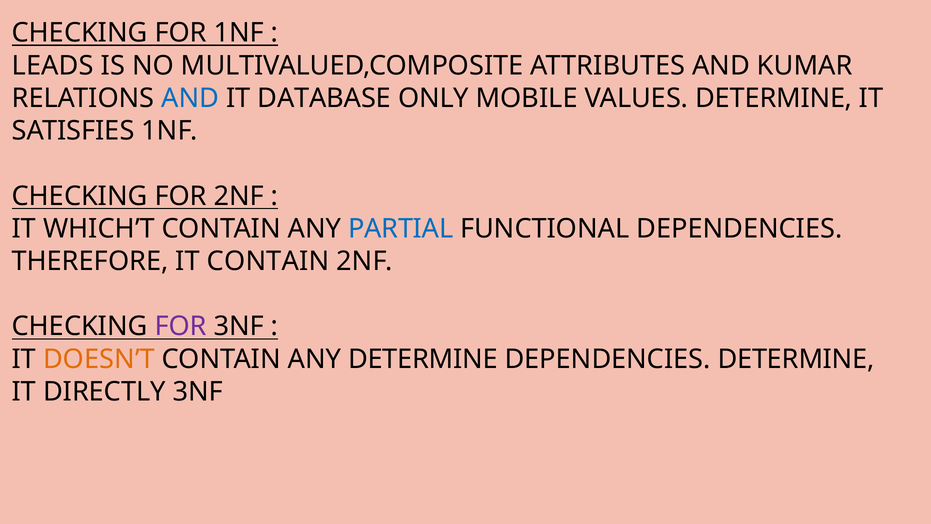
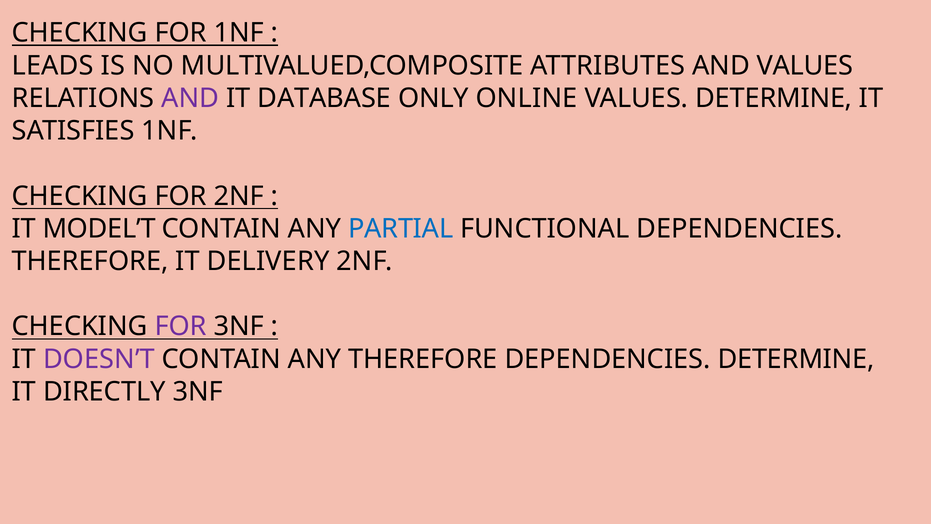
AND KUMAR: KUMAR -> VALUES (805, 66)
AND colour: blue -> purple (190, 98)
MOBILE: MOBILE -> ONLINE (527, 98)
WHICH’T: WHICH’T -> MODEL’T (99, 229)
IT CONTAIN: CONTAIN -> DELIVERY (268, 261)
DOESN’T colour: orange -> purple (99, 359)
ANY DETERMINE: DETERMINE -> THEREFORE (423, 359)
